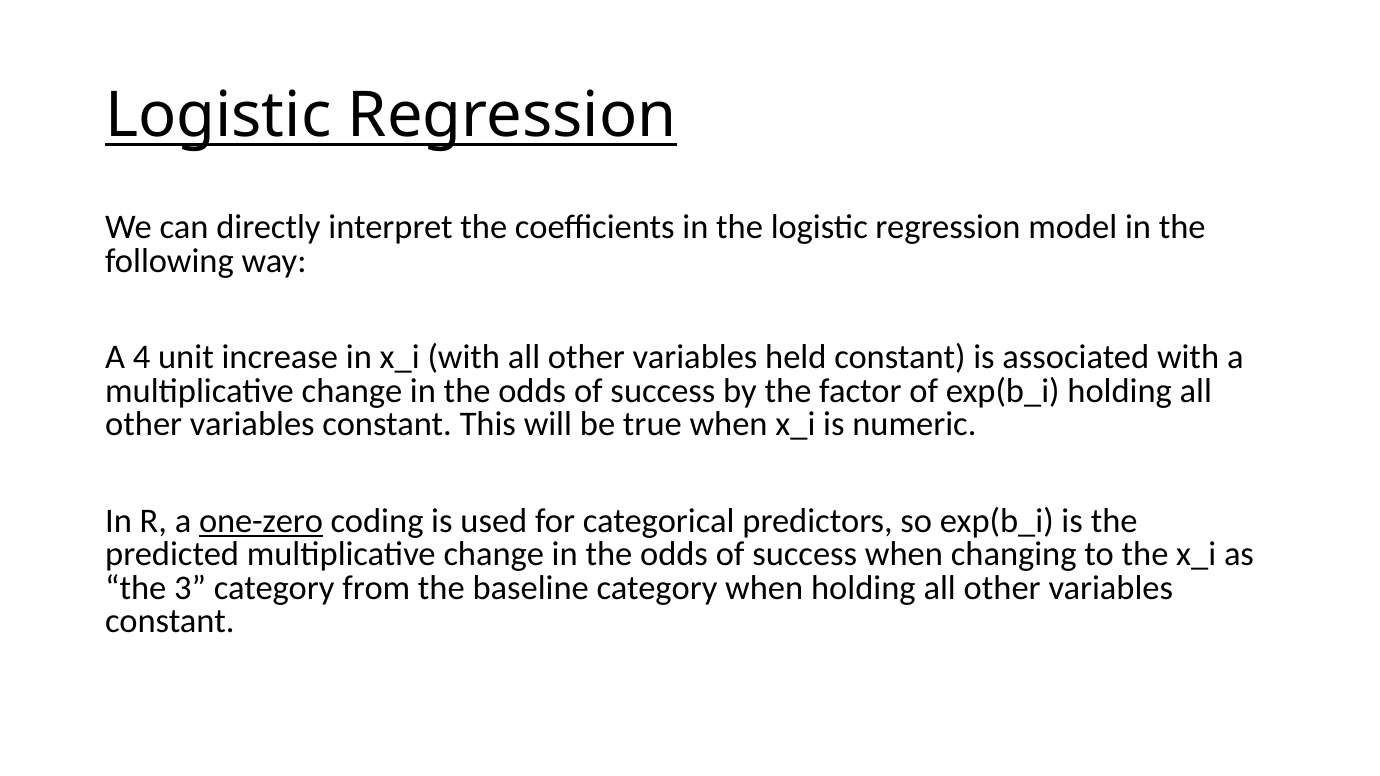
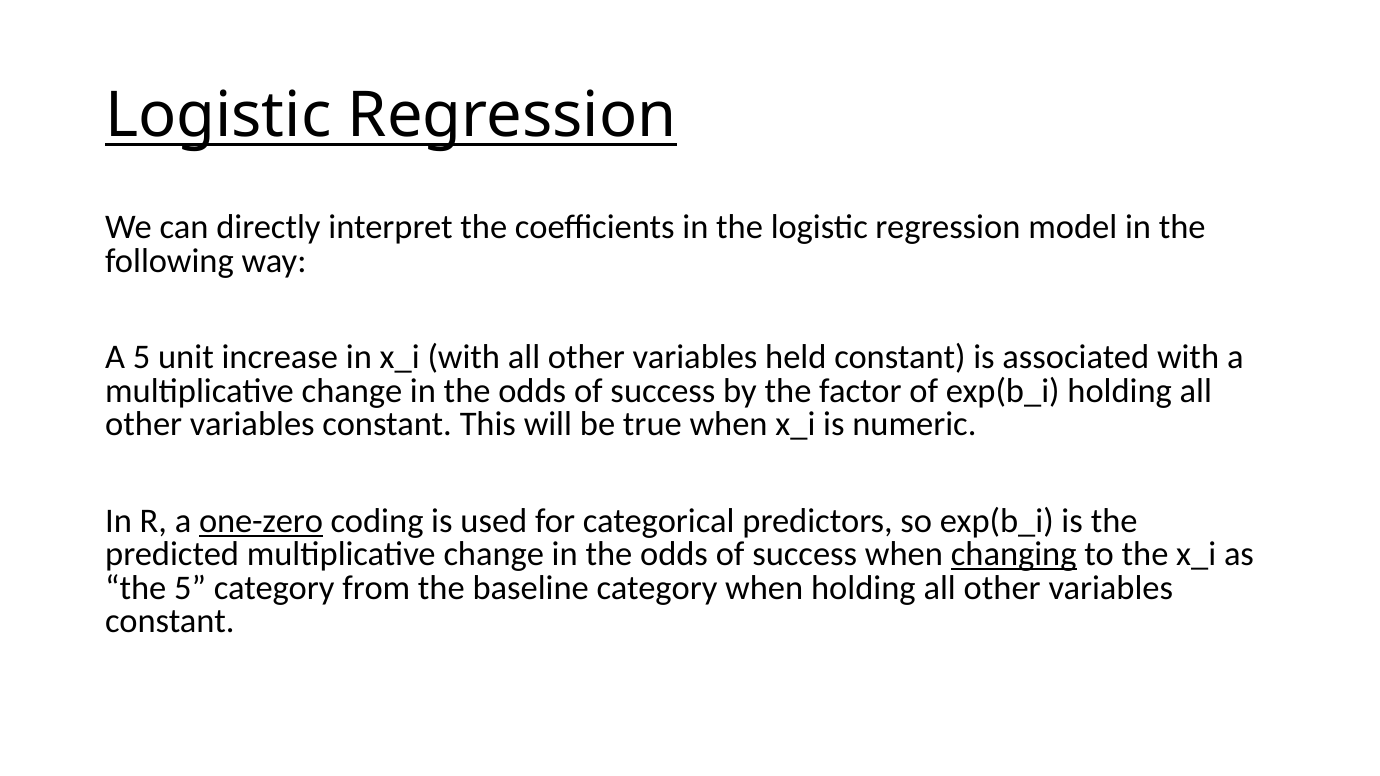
A 4: 4 -> 5 (142, 357)
changing underline: none -> present (1014, 555)
the 3: 3 -> 5 (190, 588)
